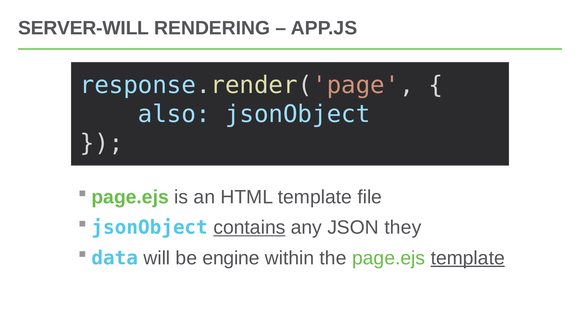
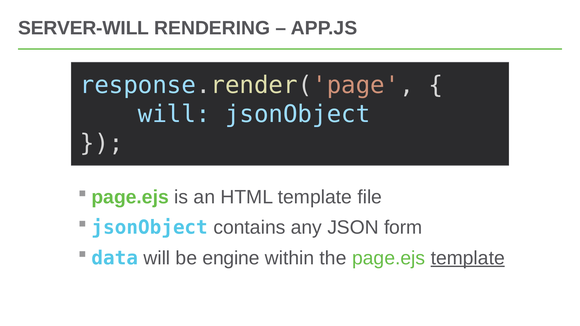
also: also -> will (174, 114)
contains underline: present -> none (249, 228)
they: they -> form (403, 228)
